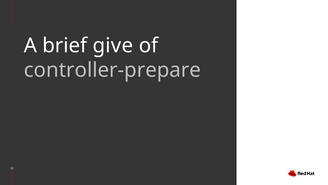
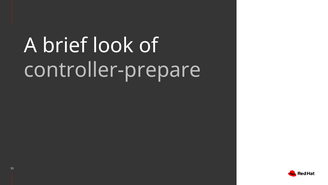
give: give -> look (113, 45)
